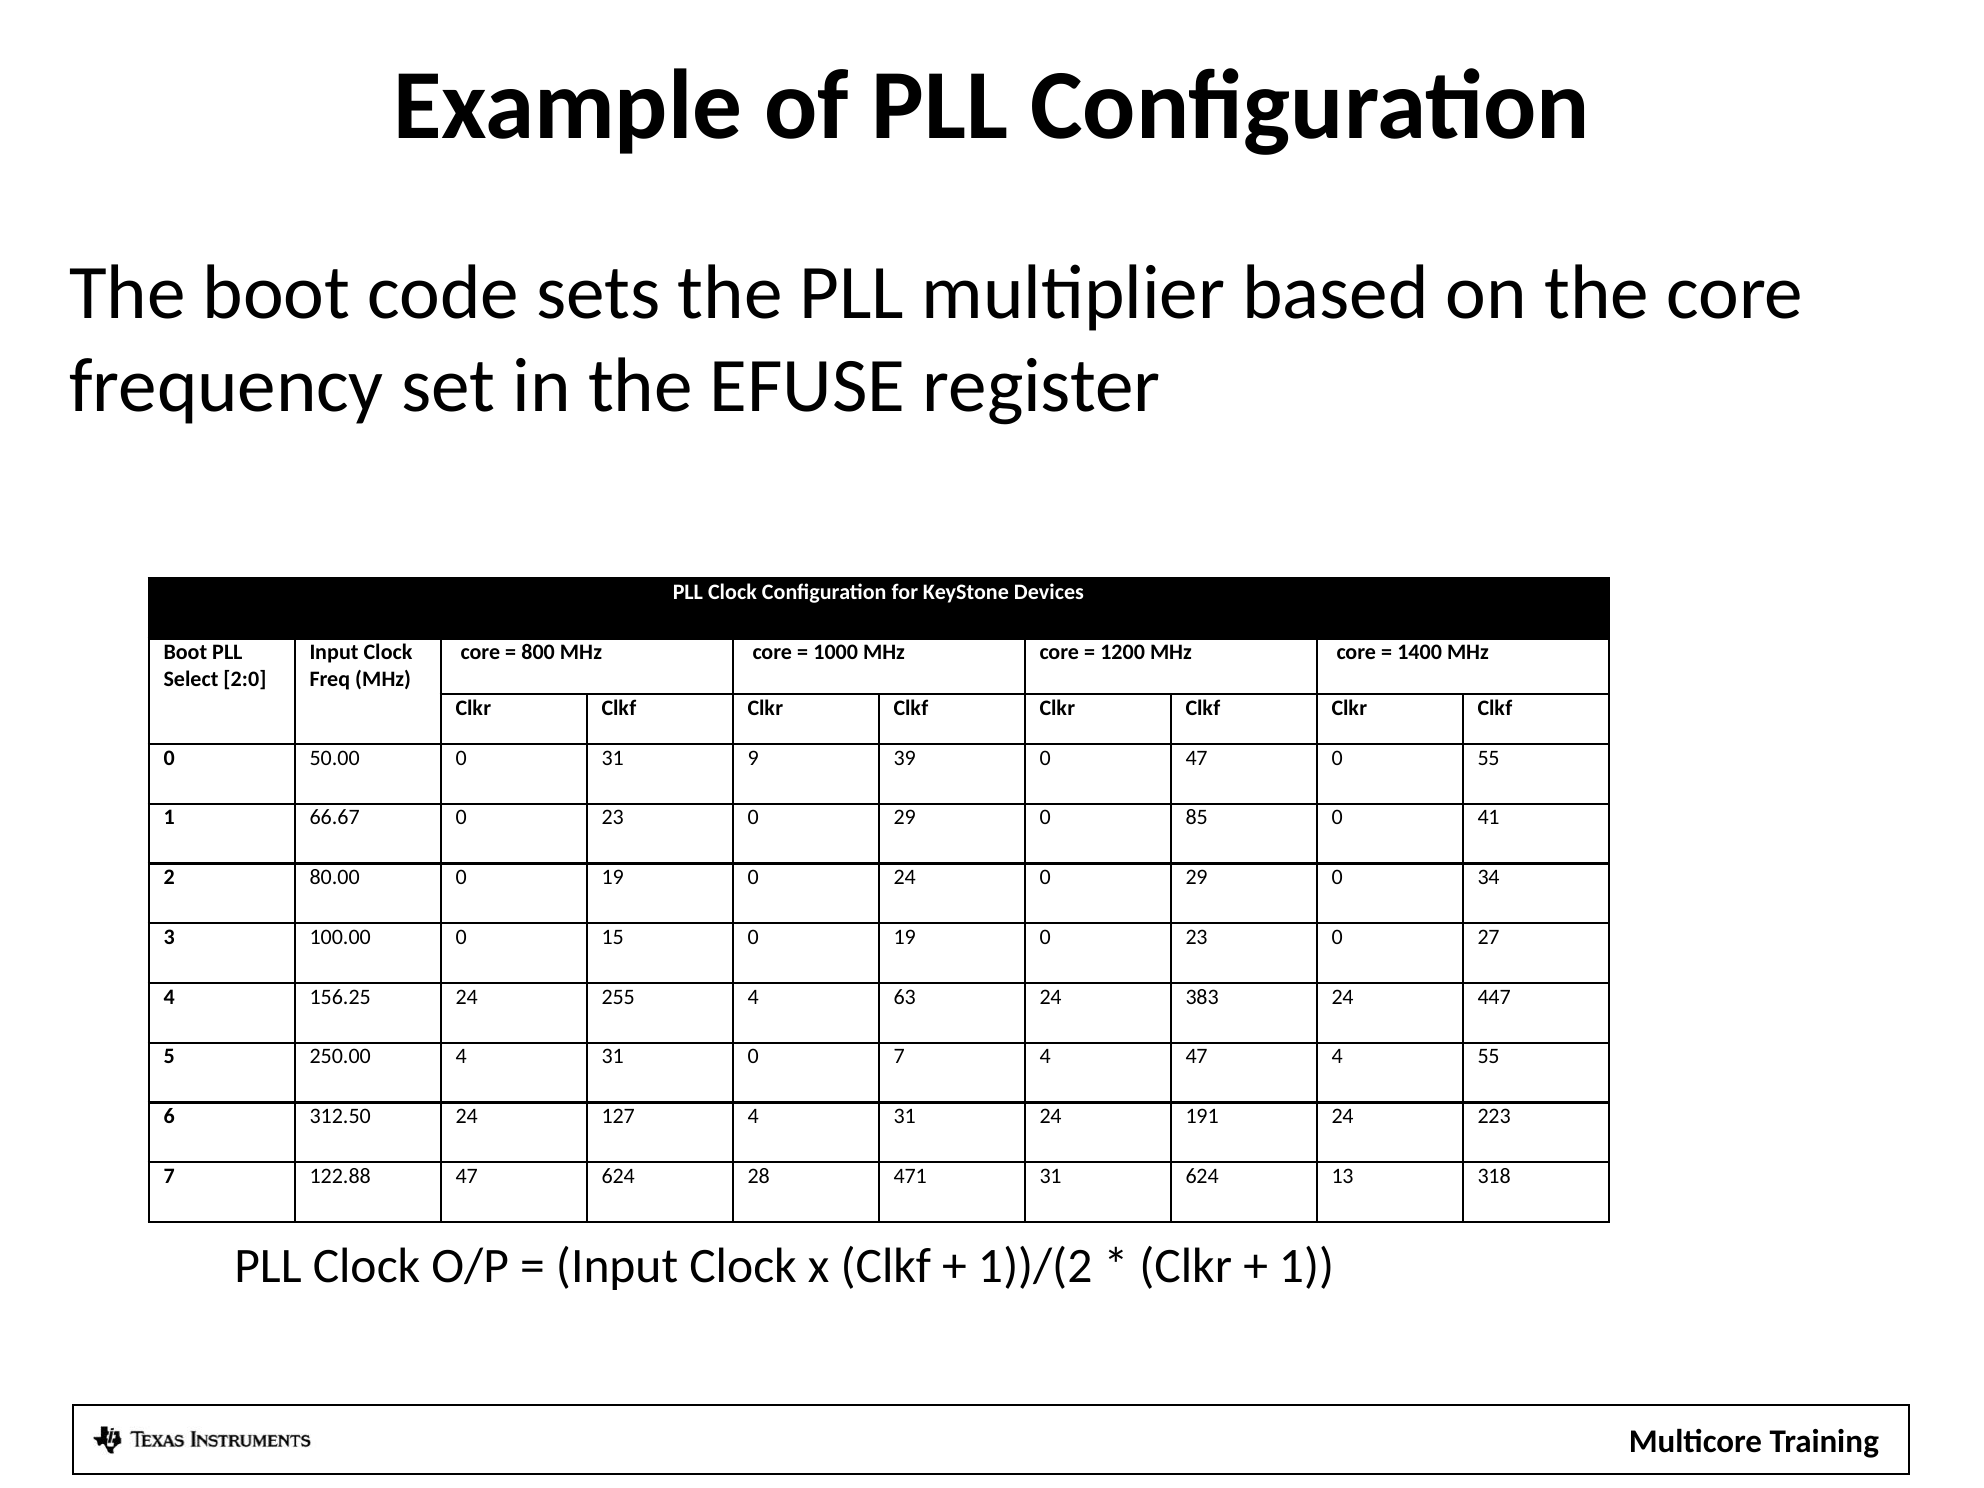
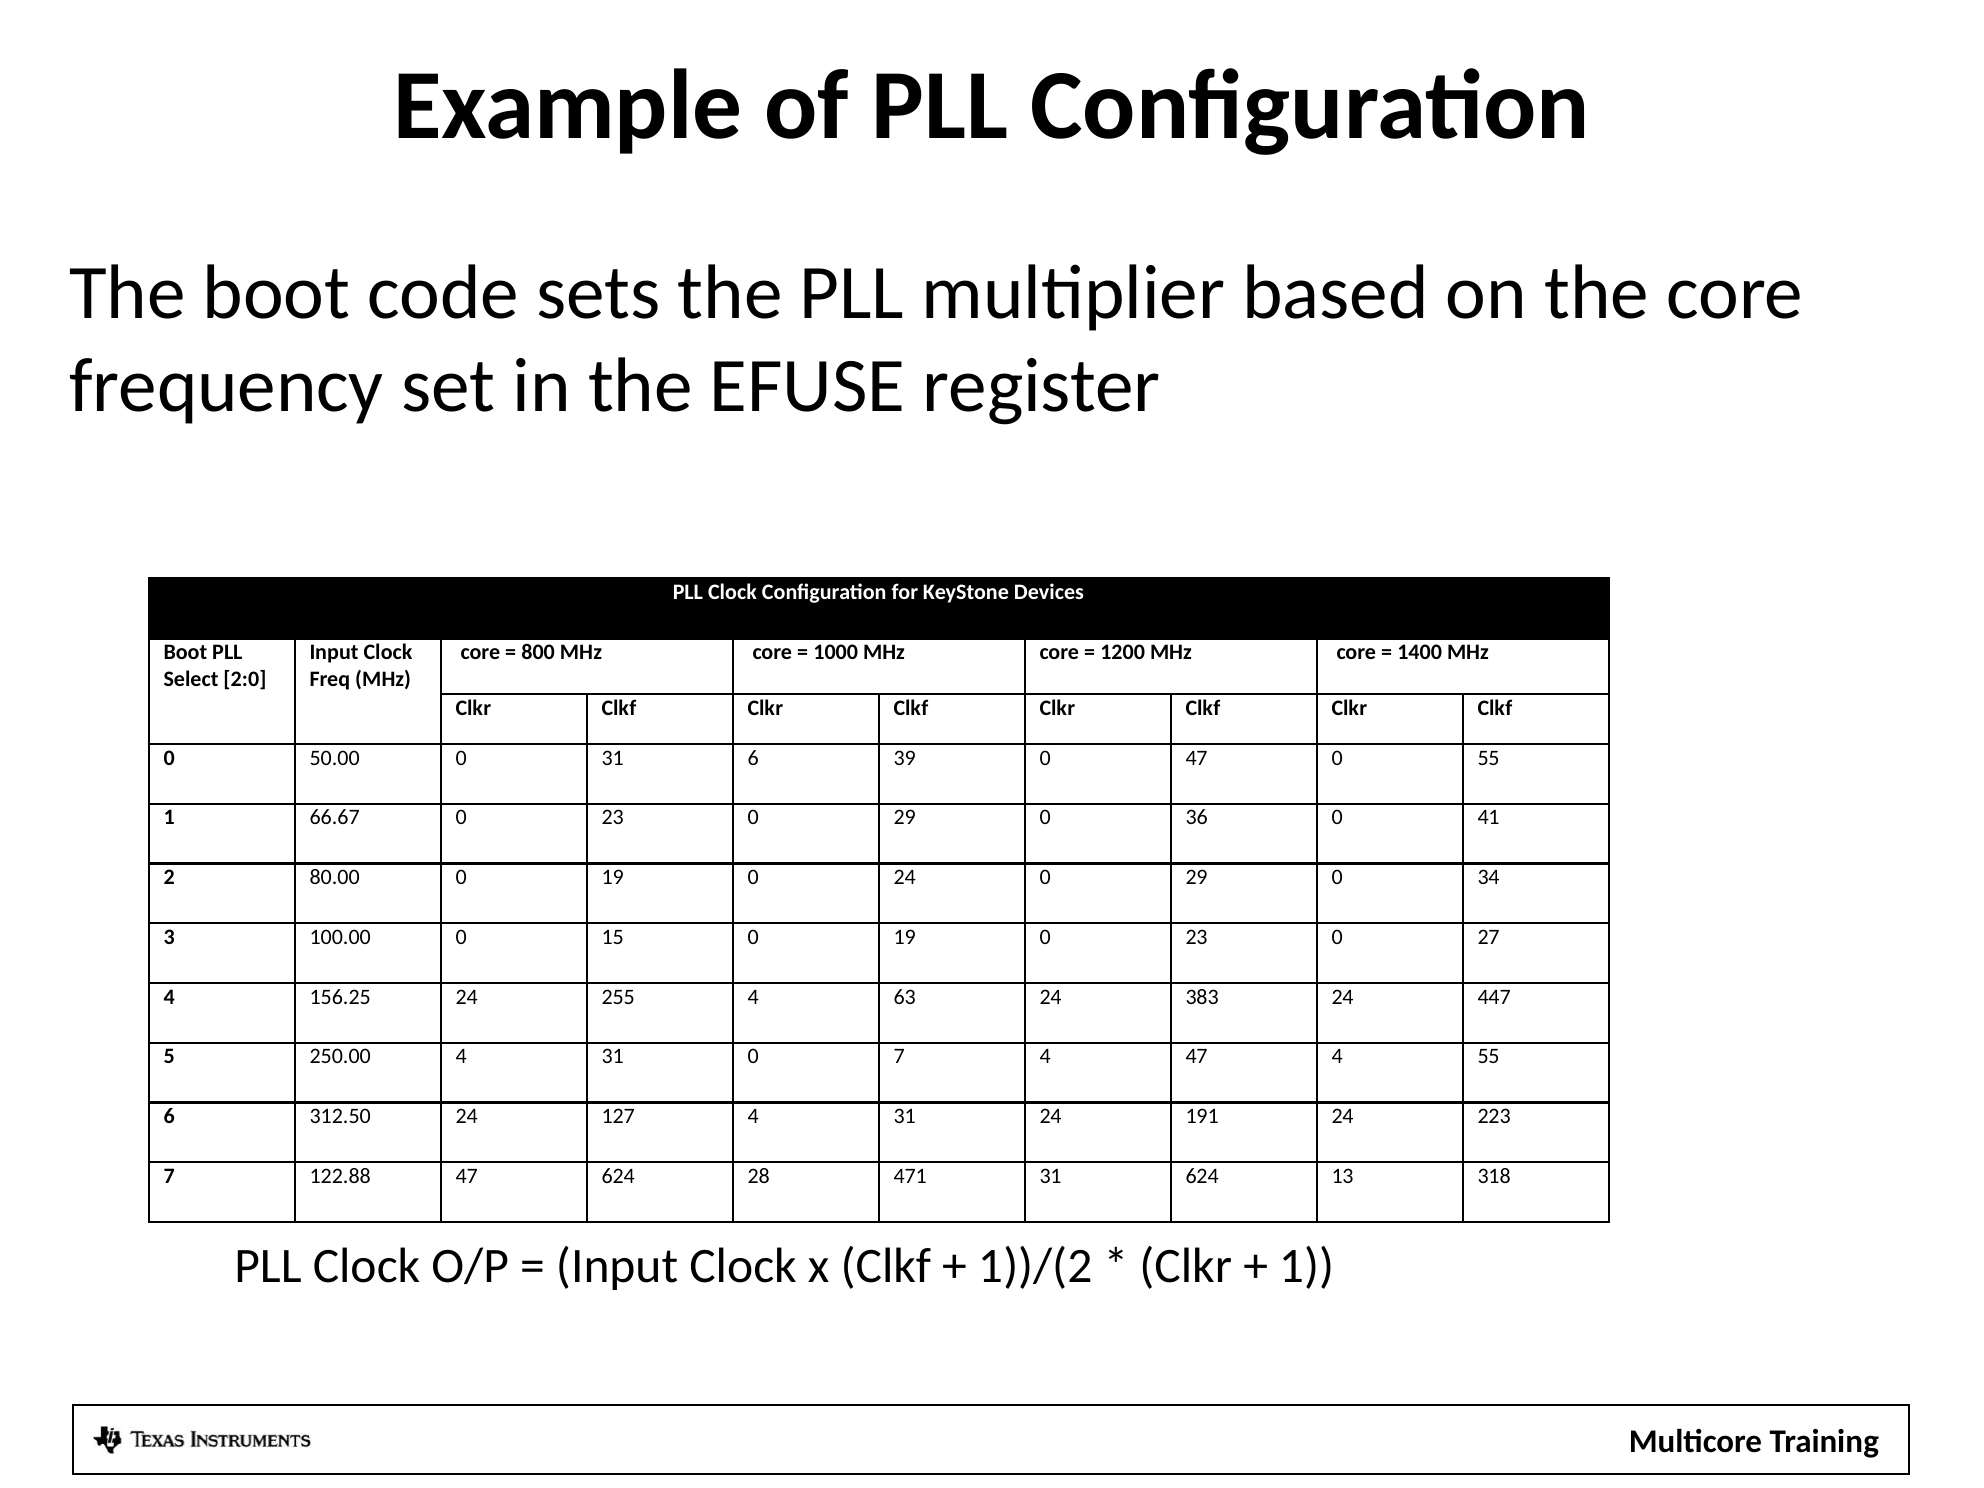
31 9: 9 -> 6 (753, 758)
85: 85 -> 36 (1197, 818)
